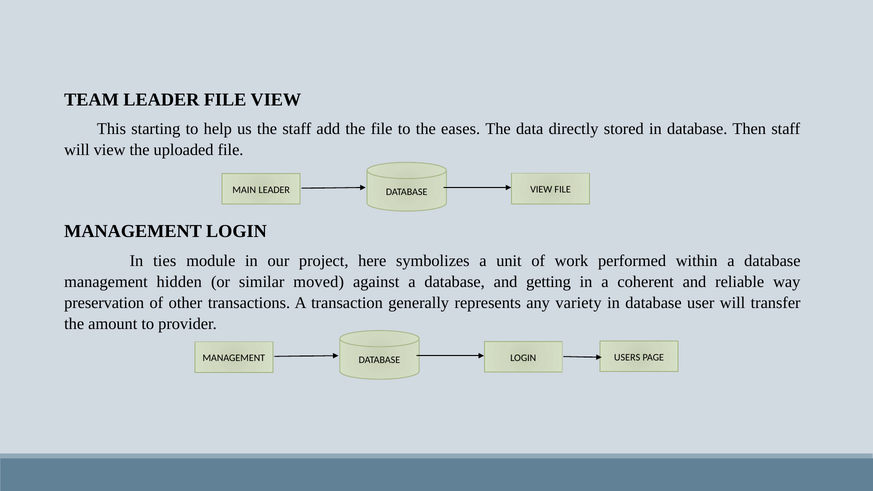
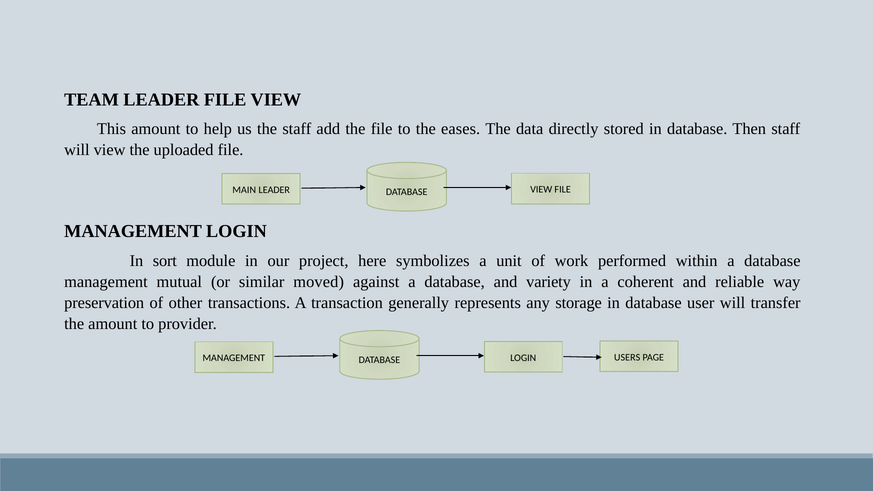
This starting: starting -> amount (156, 129)
ties: ties -> sort (165, 261)
hidden: hidden -> mutual (179, 282)
getting: getting -> variety (549, 282)
variety: variety -> storage (579, 303)
